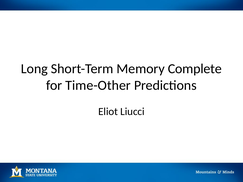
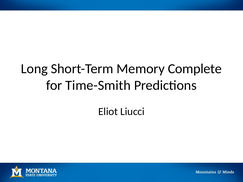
Time-Other: Time-Other -> Time-Smith (98, 85)
